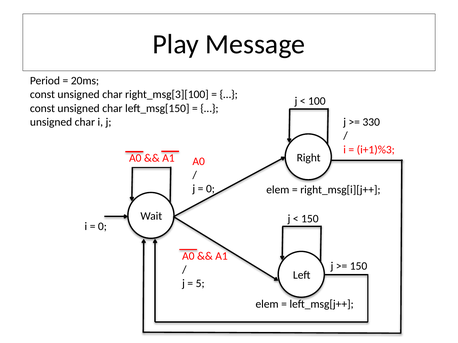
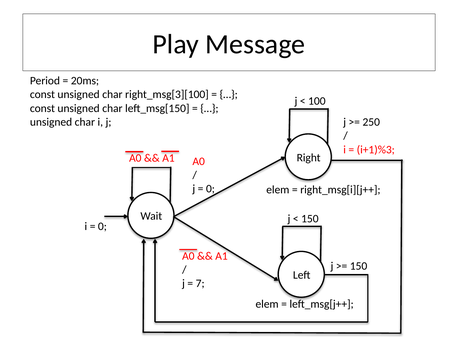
330: 330 -> 250 (371, 122)
5: 5 -> 7 (200, 284)
